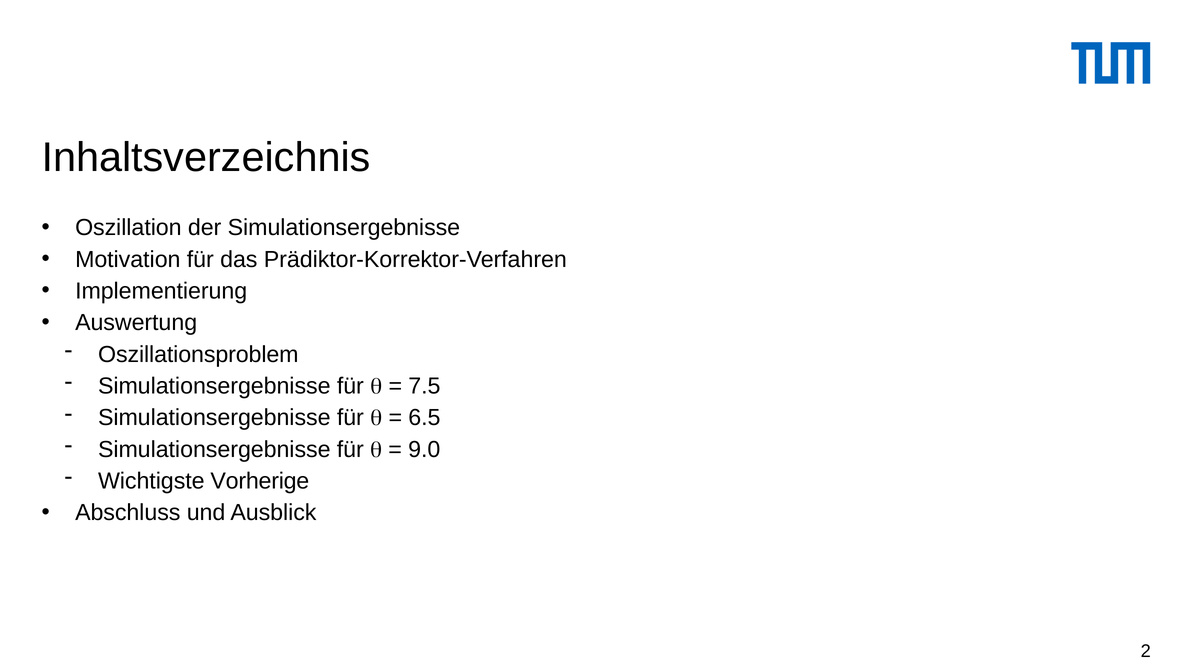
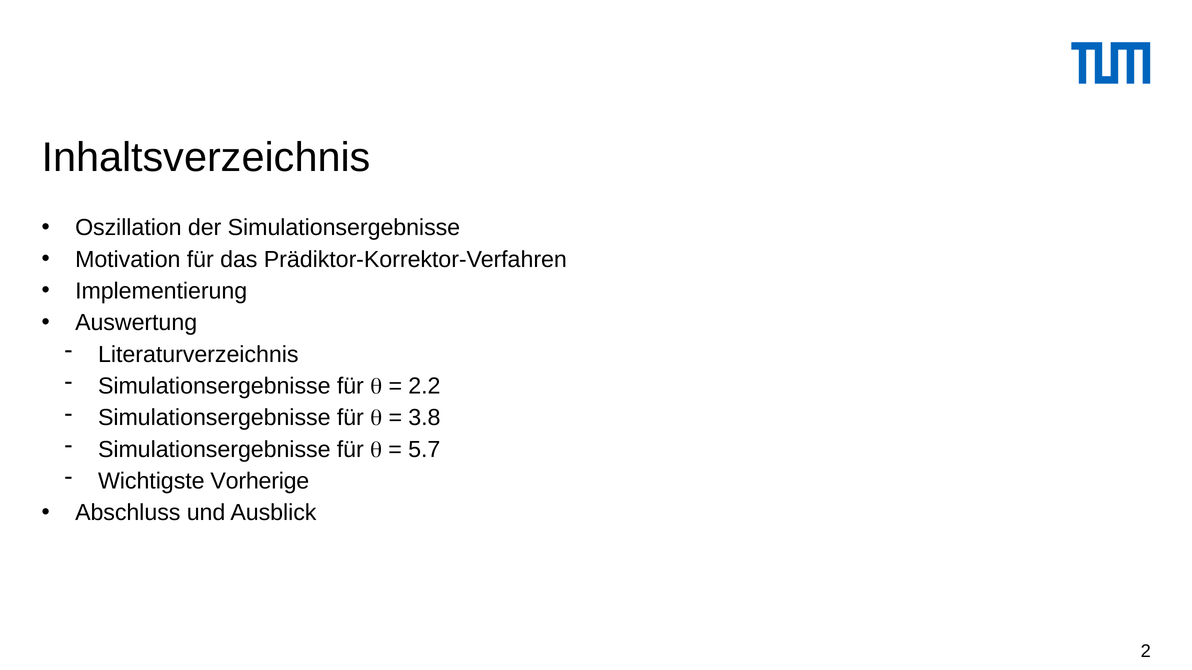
Oszillationsproblem: Oszillationsproblem -> Literaturverzeichnis (198, 355)
7.5: 7.5 -> 2.2 (424, 386)
6.5: 6.5 -> 3.8 (424, 418)
9.0: 9.0 -> 5.7 (424, 450)
